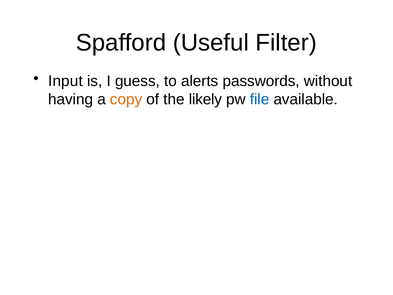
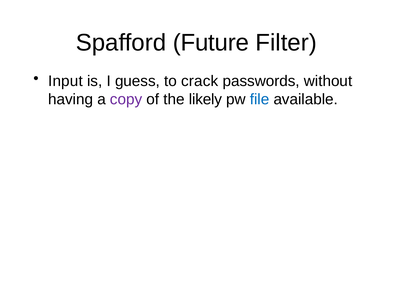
Useful: Useful -> Future (211, 43)
alerts: alerts -> crack (200, 81)
copy colour: orange -> purple (126, 99)
